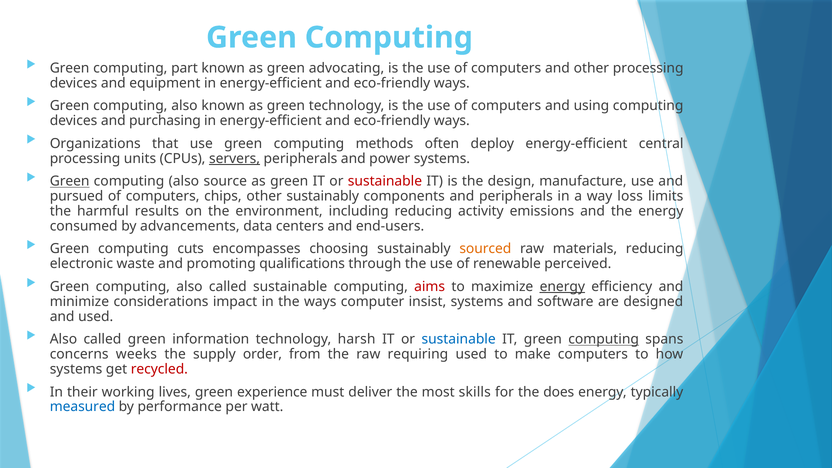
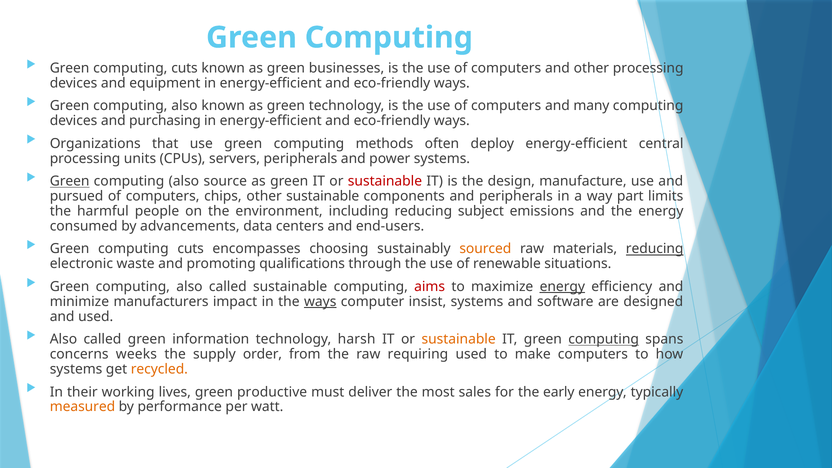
part: part -> cuts (185, 68)
advocating: advocating -> businesses (347, 68)
using: using -> many (591, 106)
servers underline: present -> none (235, 159)
other sustainably: sustainably -> sustainable (323, 196)
loss: loss -> part (630, 196)
results: results -> people (157, 211)
activity: activity -> subject (481, 211)
reducing underline: none -> present (655, 249)
perceived: perceived -> situations (578, 264)
considerations: considerations -> manufacturers (161, 302)
ways underline: none -> present (320, 302)
sustainable colour: blue -> orange (459, 339)
recycled colour: red -> orange (159, 369)
experience: experience -> productive (272, 392)
skills: skills -> sales (475, 392)
does: does -> early (559, 392)
measured colour: blue -> orange (82, 407)
